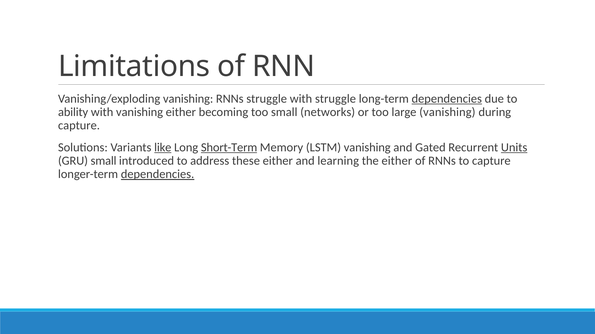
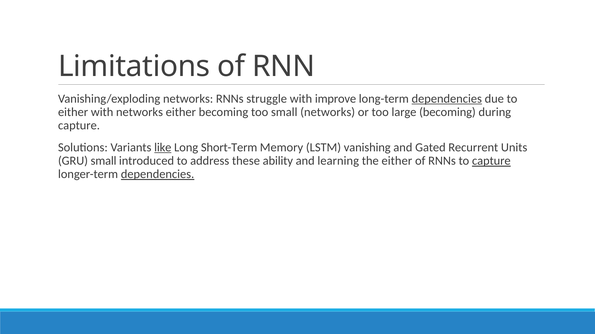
Vanishing/exploding vanishing: vanishing -> networks (188, 99)
with struggle: struggle -> improve (336, 99)
ability: ability -> either (73, 112)
with vanishing: vanishing -> networks (140, 112)
large vanishing: vanishing -> becoming (447, 112)
Short-Term underline: present -> none (229, 148)
Units underline: present -> none (514, 148)
these either: either -> ability (278, 161)
capture underline: none -> present (491, 161)
